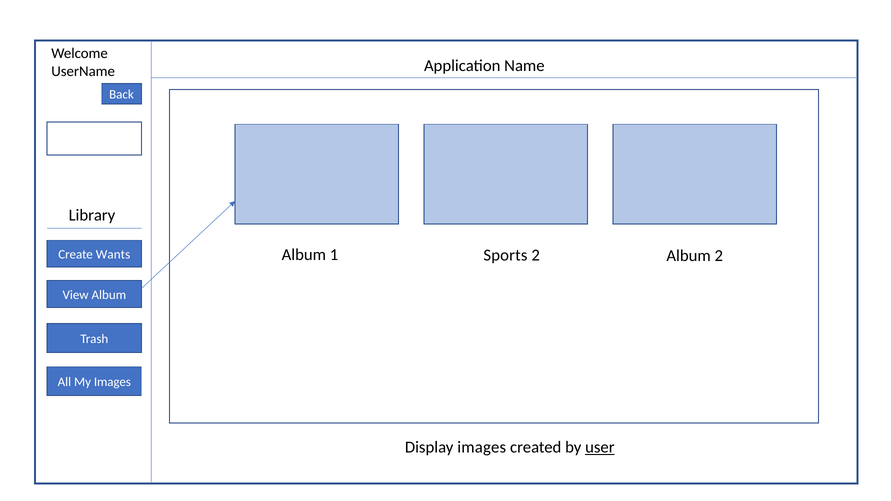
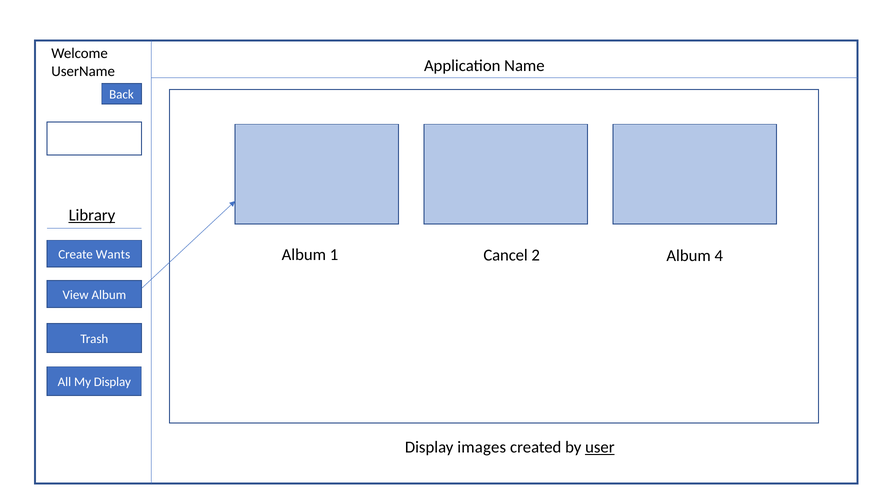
Library underline: none -> present (92, 216)
Sports: Sports -> Cancel (506, 255)
Album 2: 2 -> 4 (719, 256)
My Images: Images -> Display (112, 382)
